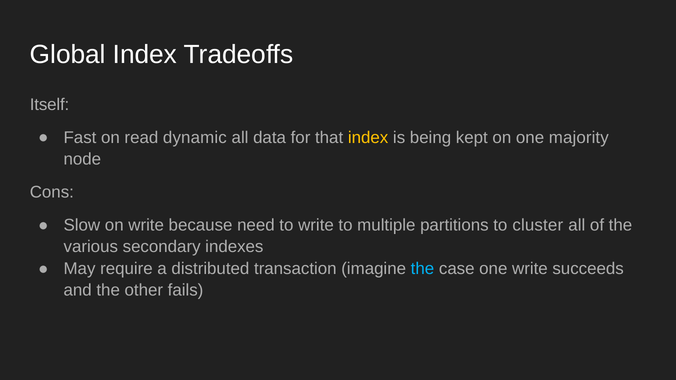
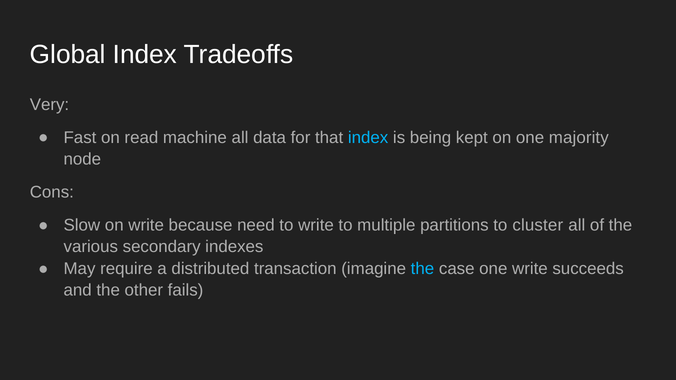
Itself: Itself -> Very (49, 105)
dynamic: dynamic -> machine (195, 138)
index colour: yellow -> light blue (368, 138)
